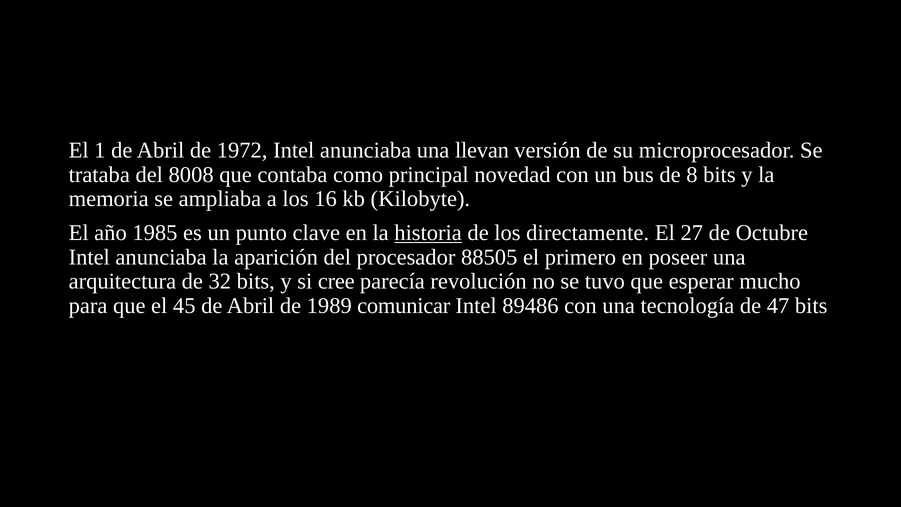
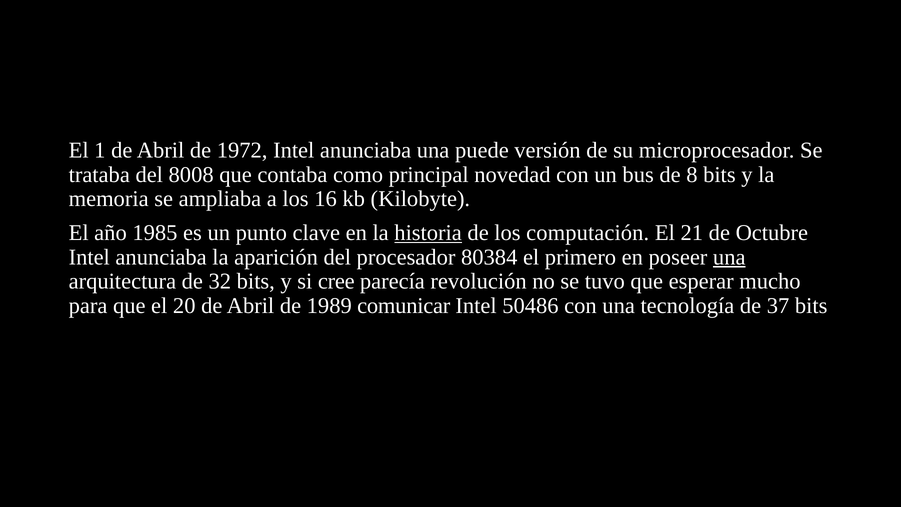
llevan: llevan -> puede (482, 150)
directamente: directamente -> computación (588, 233)
27: 27 -> 21 (692, 233)
88505: 88505 -> 80384 (489, 257)
una underline: none -> present (729, 257)
45: 45 -> 20 (184, 306)
89486: 89486 -> 50486 (530, 306)
47: 47 -> 37 (778, 306)
